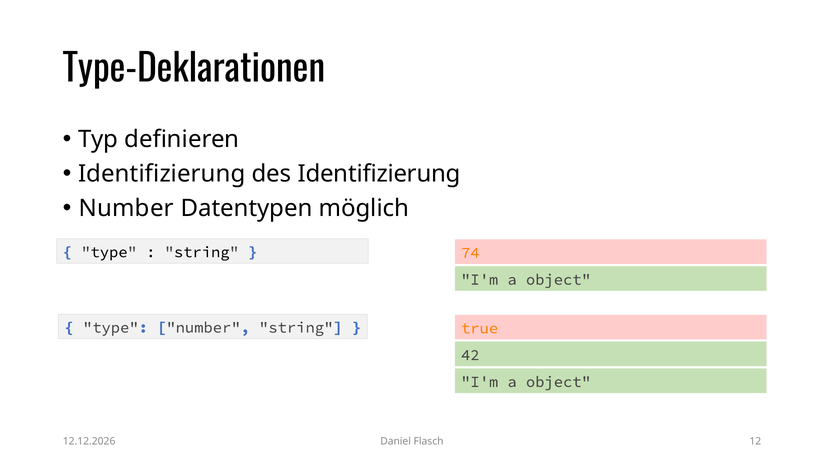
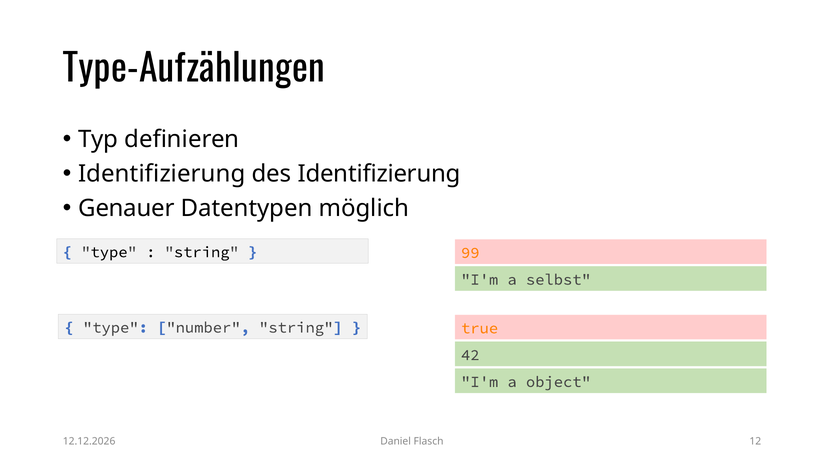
Type-Deklarationen: Type-Deklarationen -> Type-Aufzählungen (194, 69)
Number: Number -> Genauer (126, 208)
74: 74 -> 99 (470, 253)
object: object -> selbst (558, 280)
